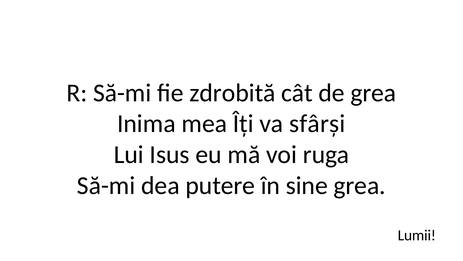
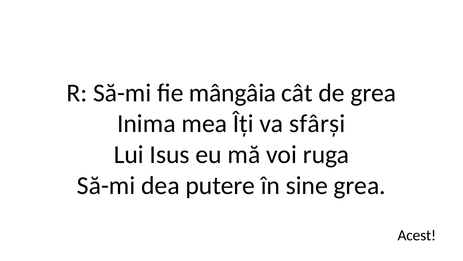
zdrobită: zdrobită -> mângâia (233, 93)
Lumii: Lumii -> Acest (417, 235)
